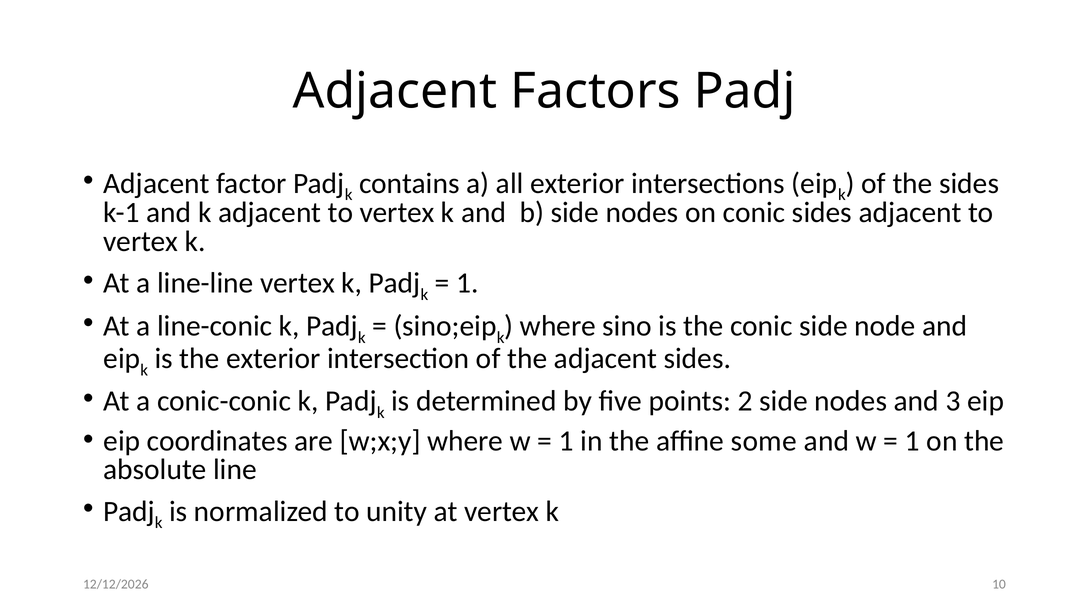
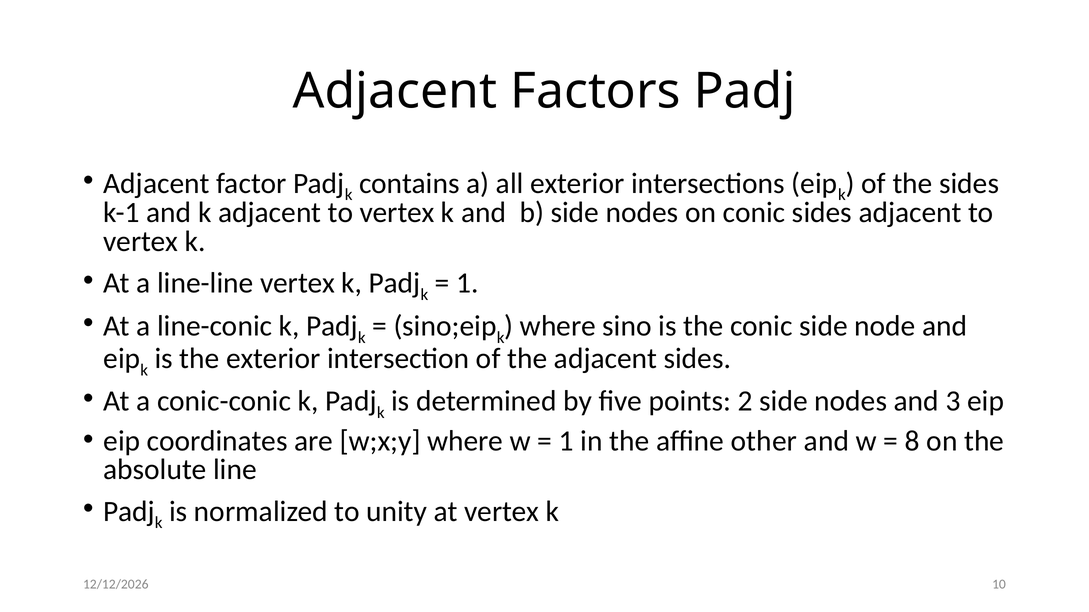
some: some -> other (764, 441)
1: 1 -> 8 (912, 441)
